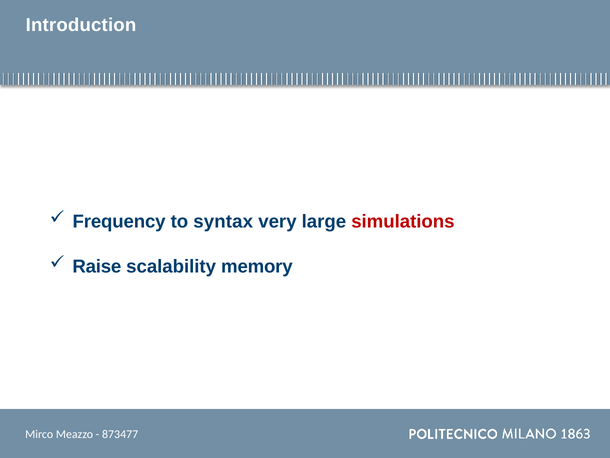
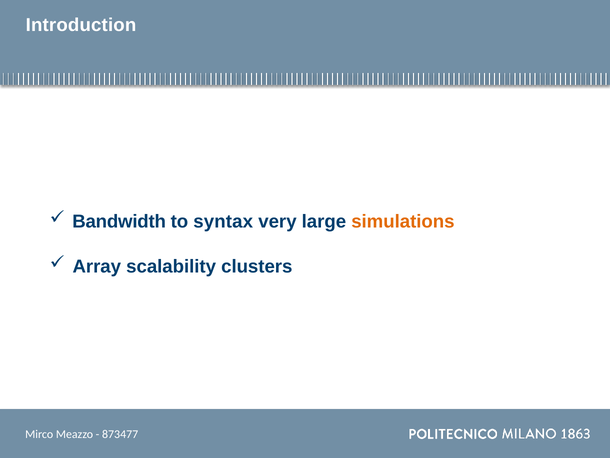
Frequency: Frequency -> Bandwidth (119, 222)
simulations colour: red -> orange (403, 222)
Raise: Raise -> Array (97, 266)
memory: memory -> clusters (257, 266)
